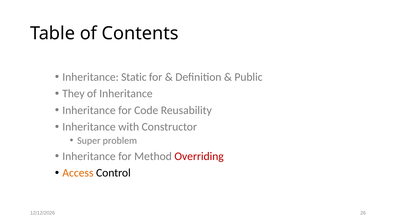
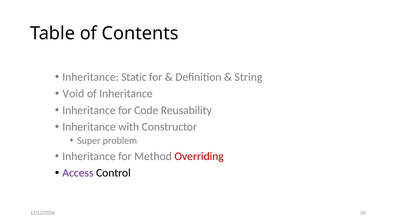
Public: Public -> String (248, 77)
They: They -> Void (73, 94)
Access colour: orange -> purple (78, 173)
